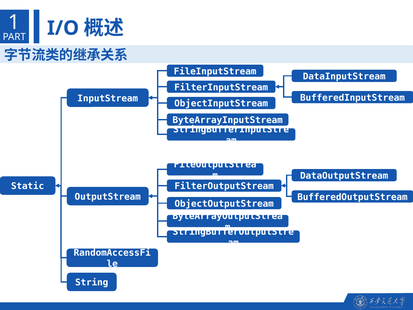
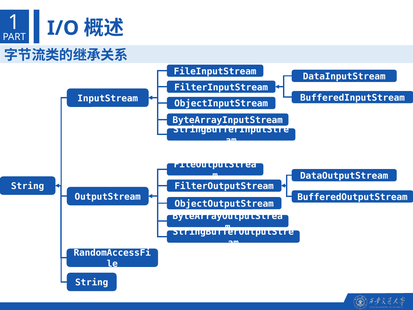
Static: Static -> String (28, 186)
